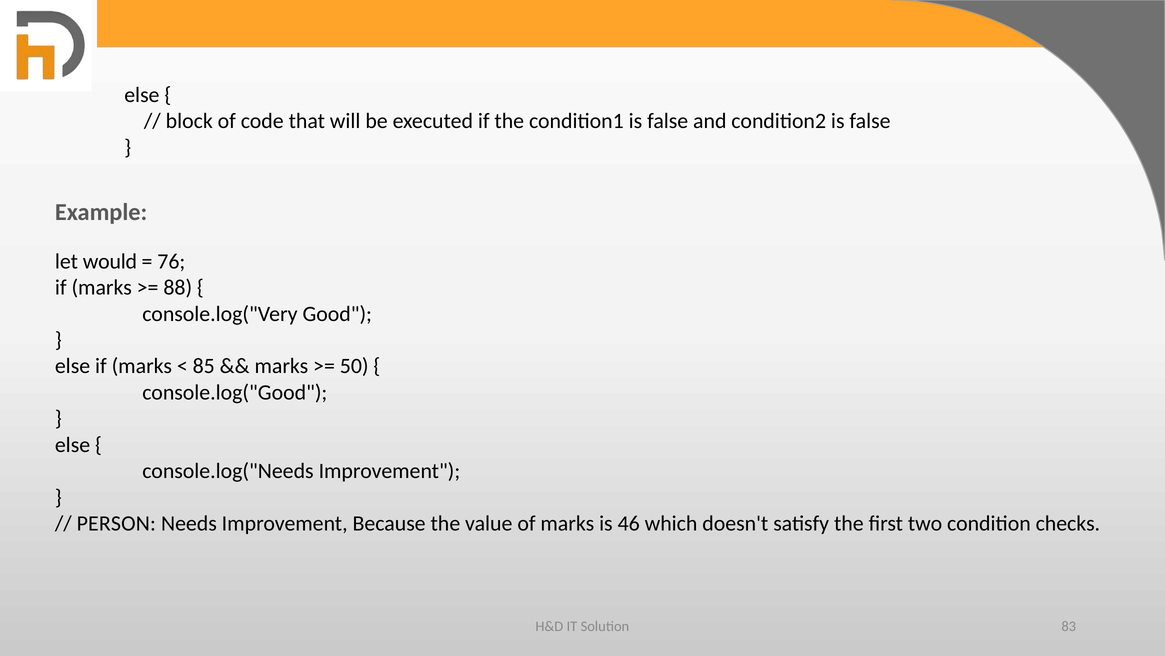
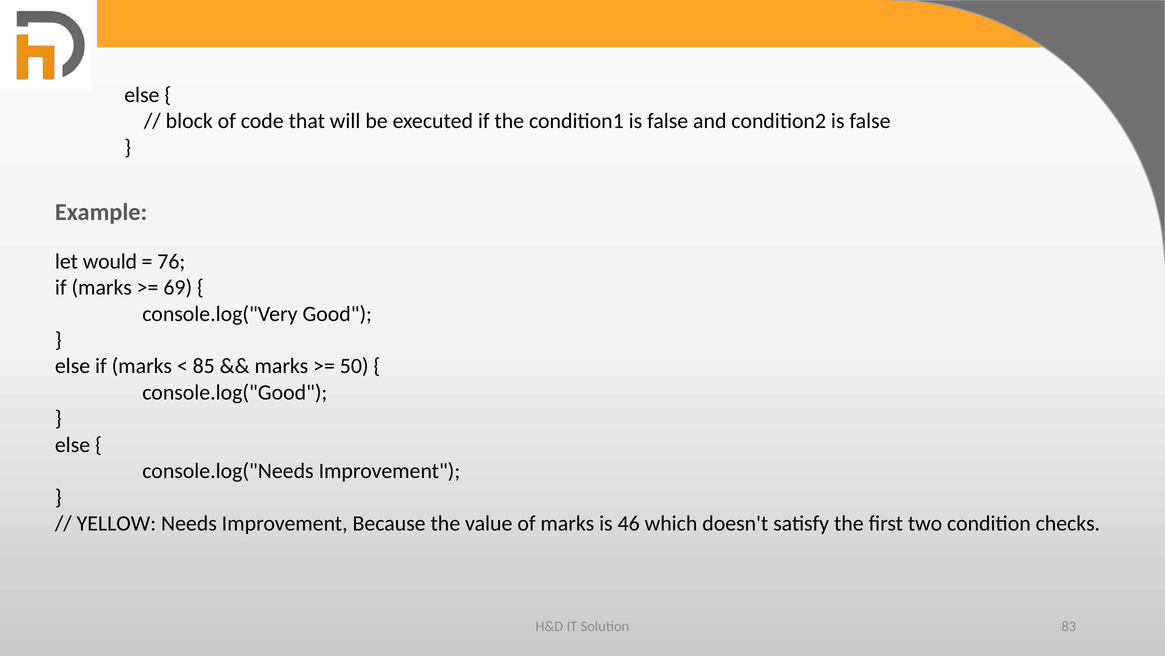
88: 88 -> 69 (178, 287)
PERSON: PERSON -> YELLOW (116, 523)
